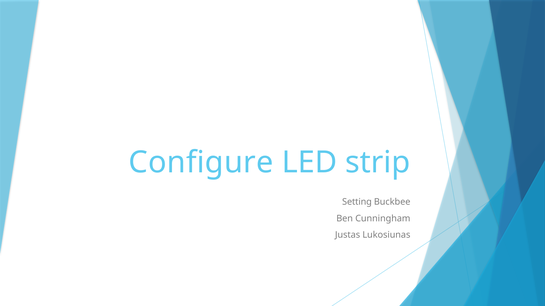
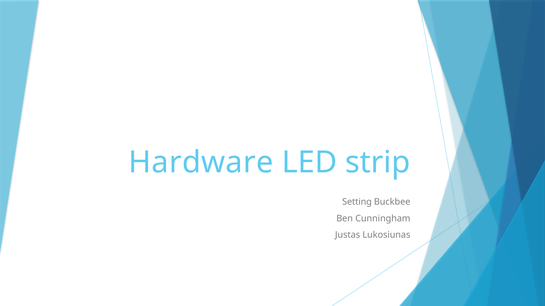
Configure: Configure -> Hardware (201, 163)
